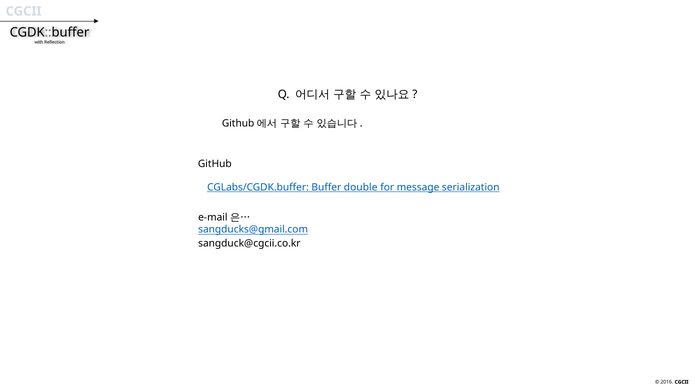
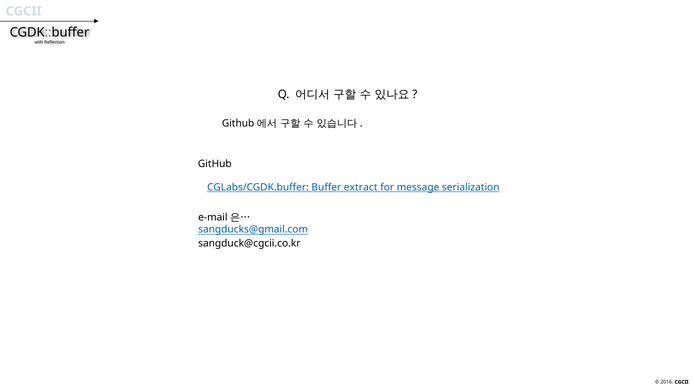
double: double -> extract (361, 187)
